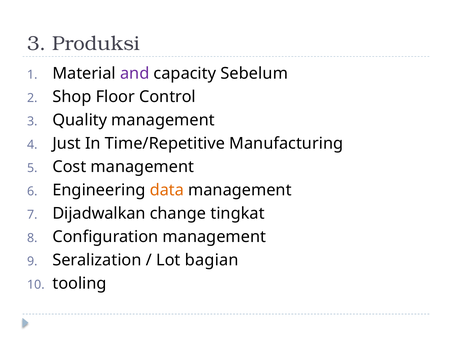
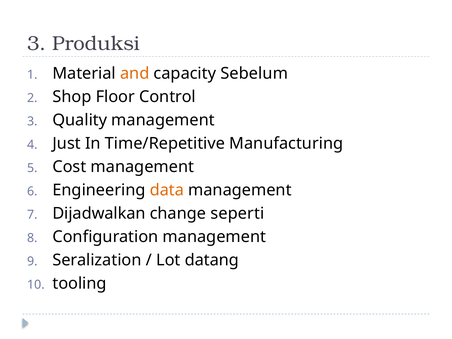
and colour: purple -> orange (135, 73)
tingkat: tingkat -> seperti (237, 214)
bagian: bagian -> datang (212, 260)
